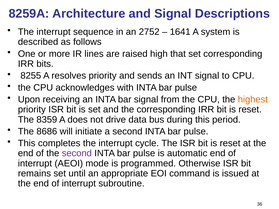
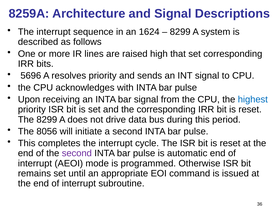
2752: 2752 -> 1624 (149, 32)
1641: 1641 -> 8299 (180, 32)
8255: 8255 -> 5696 (31, 76)
highest colour: orange -> blue (253, 100)
The 8359: 8359 -> 8299 (47, 120)
8686: 8686 -> 8056 (47, 132)
